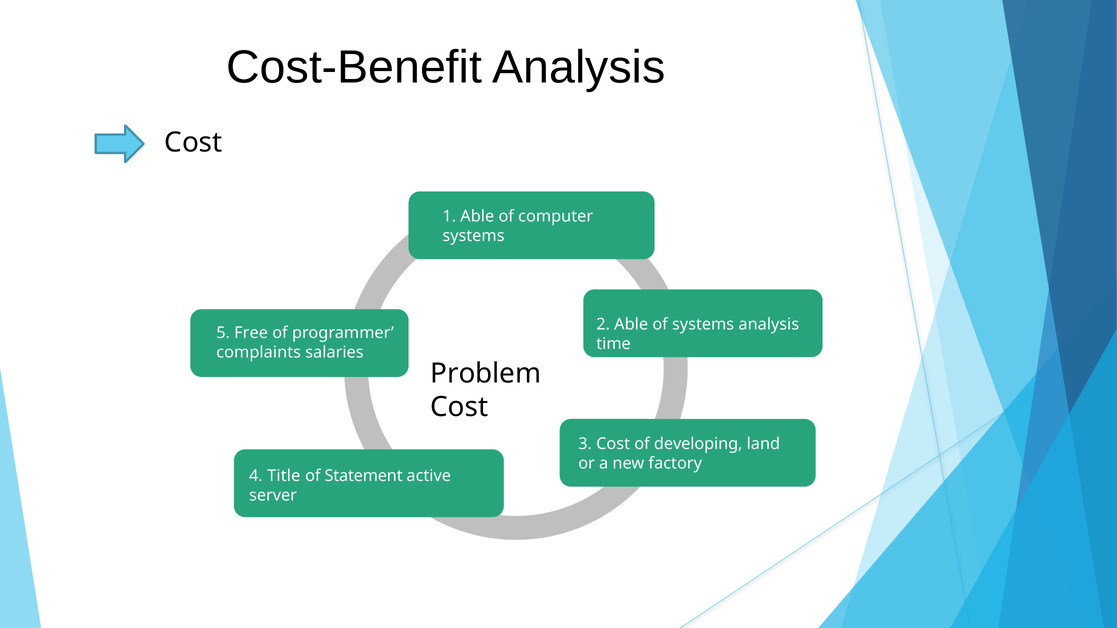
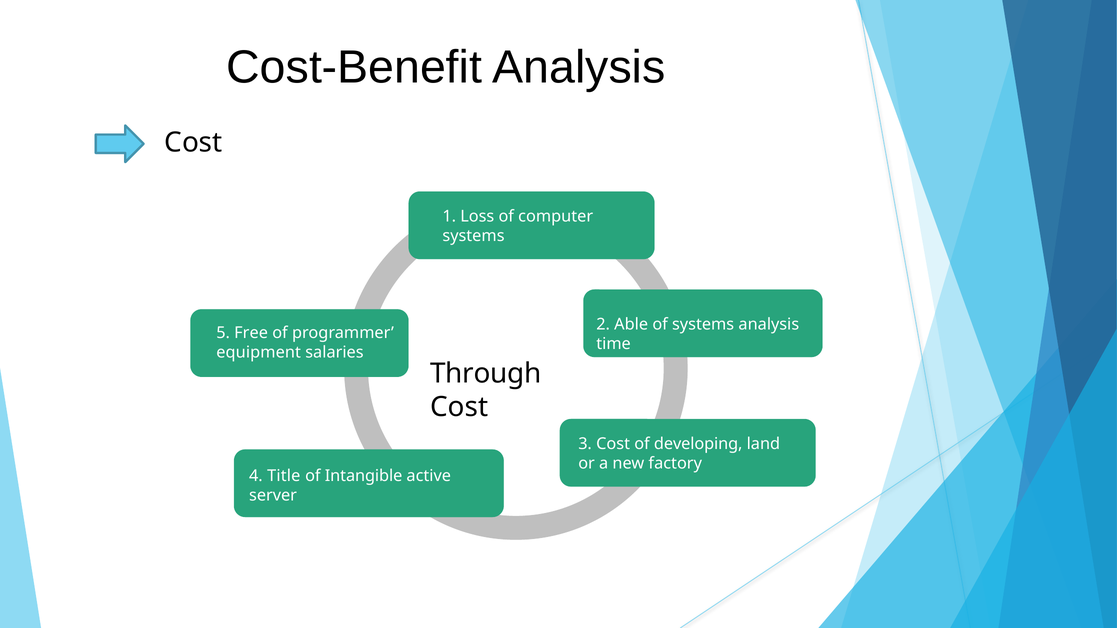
1 Able: Able -> Loss (477, 217)
complaints: complaints -> equipment (259, 352)
Problem: Problem -> Through (486, 374)
Statement: Statement -> Intangible (364, 476)
